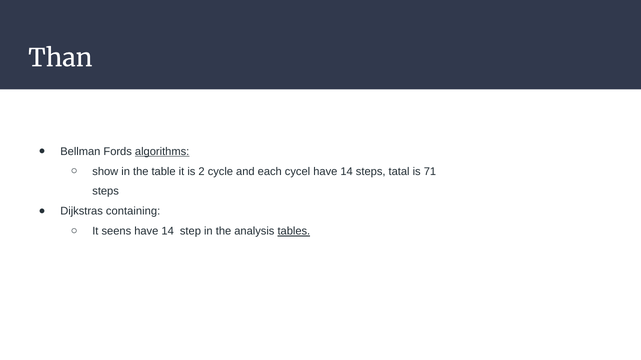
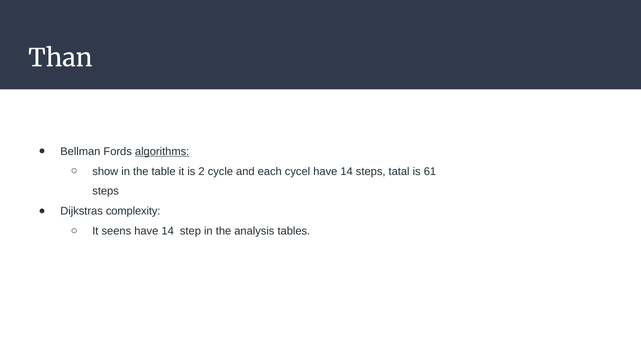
71: 71 -> 61 (430, 172)
containing: containing -> complexity (133, 212)
tables underline: present -> none (294, 232)
